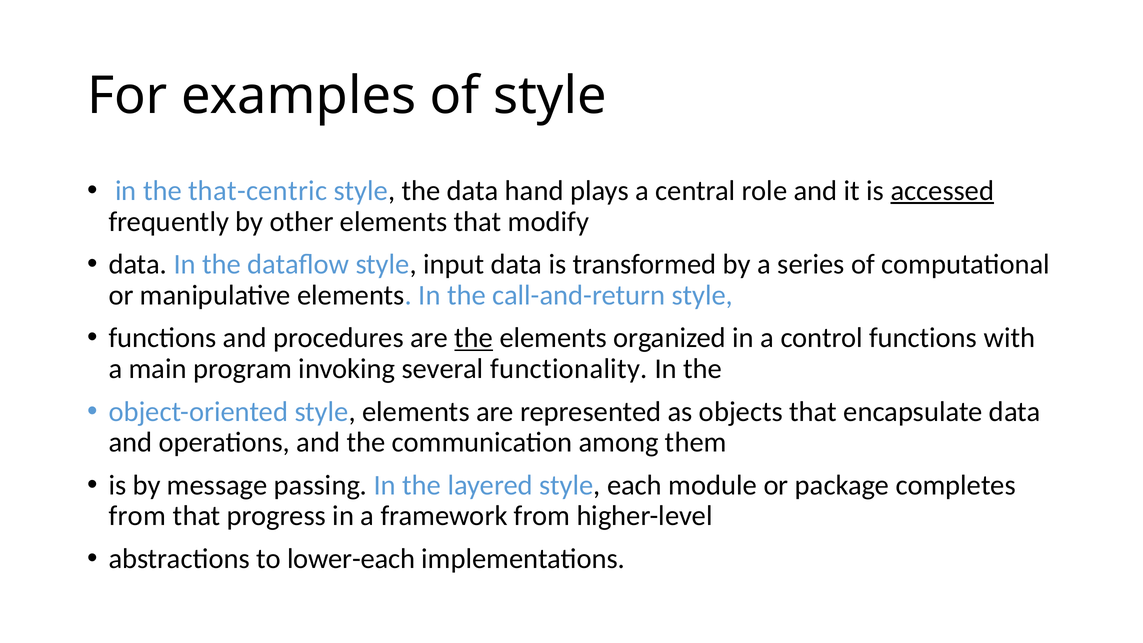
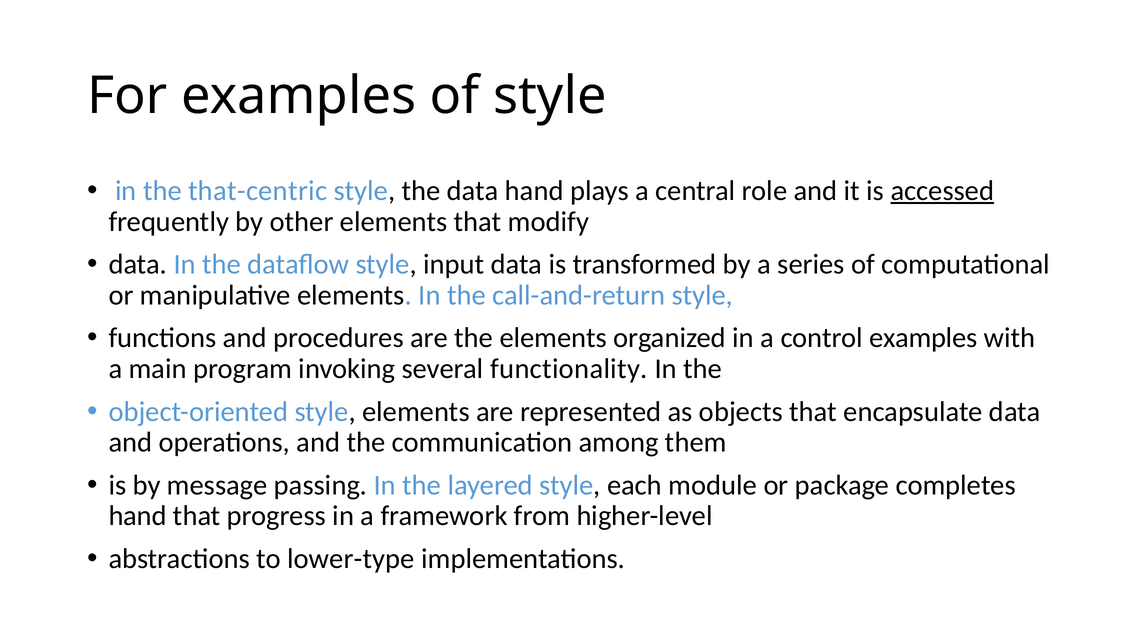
the underline: present -> none (474, 338)
control functions: functions -> examples (923, 338)
from: from -> hand (138, 516)
lower-each: lower-each -> lower-type (351, 559)
